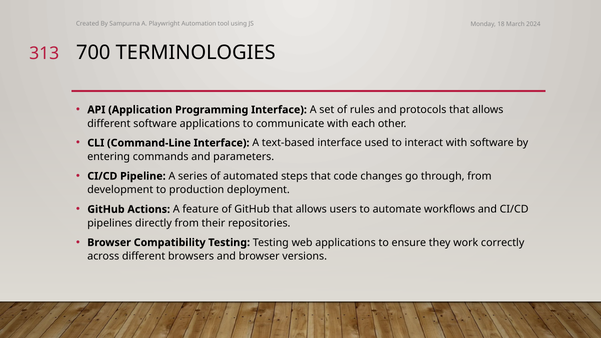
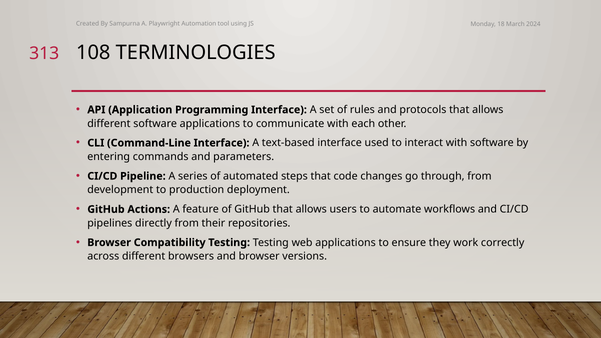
700: 700 -> 108 (93, 53)
